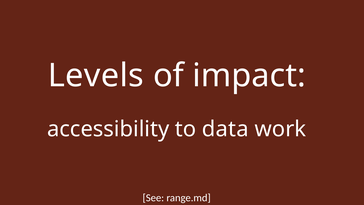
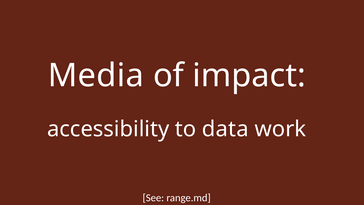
Levels: Levels -> Media (96, 76)
